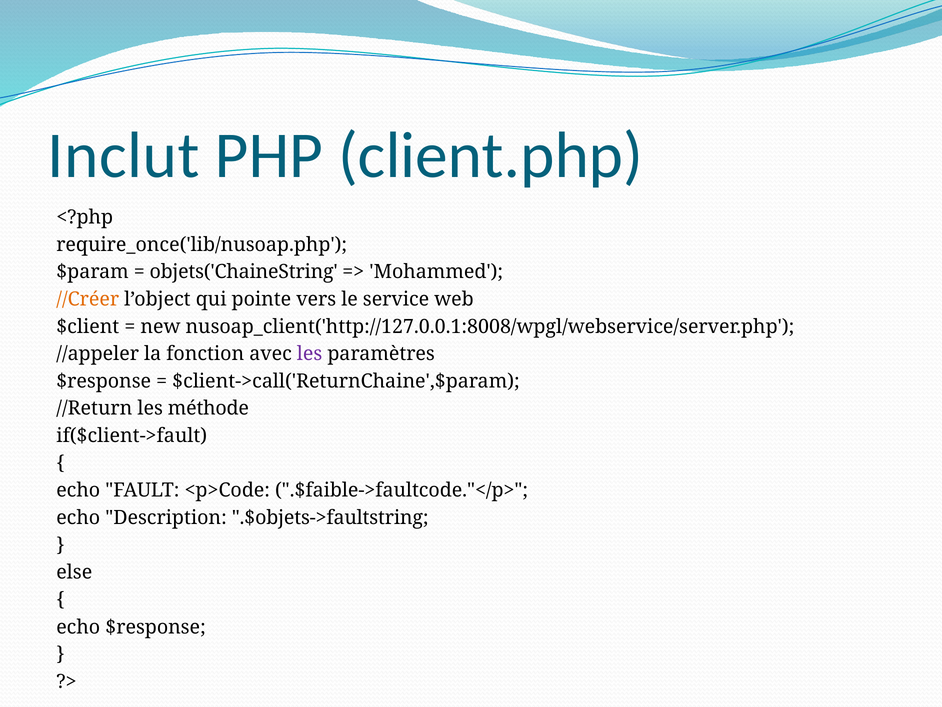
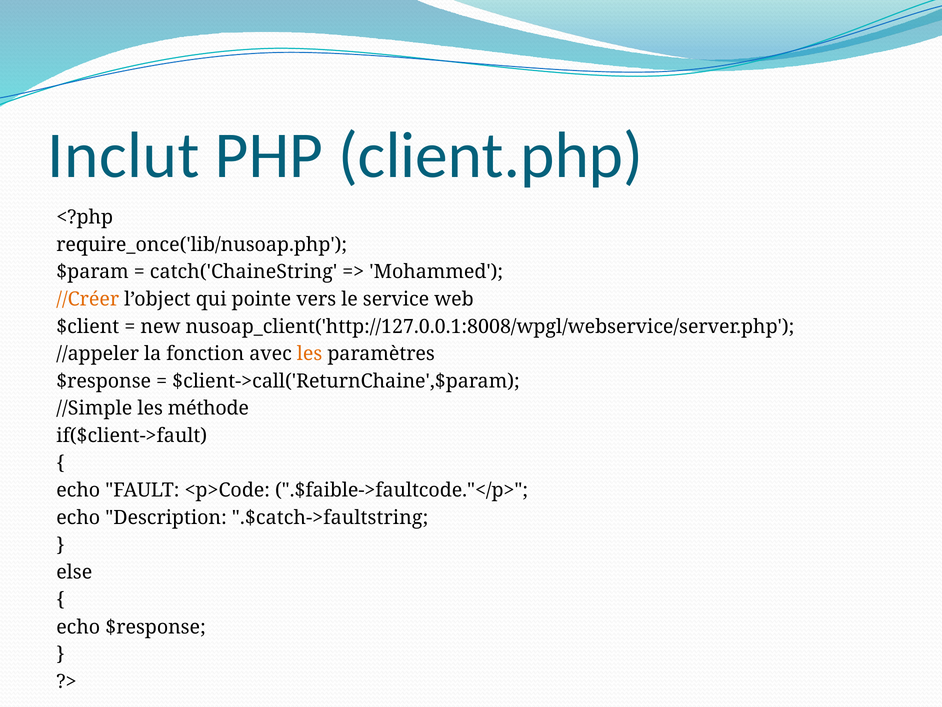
objets('ChaineString: objets('ChaineString -> catch('ChaineString (244, 272)
les colour: purple -> orange (310, 354)
//Return: //Return -> //Simple (94, 408)
.$objets->faultstring: .$objets->faultstring -> .$catch->faultstring (330, 517)
